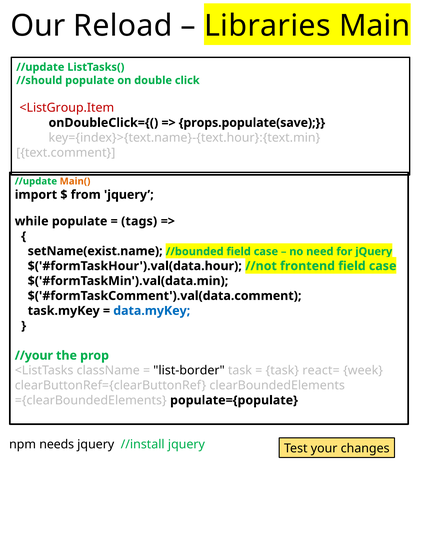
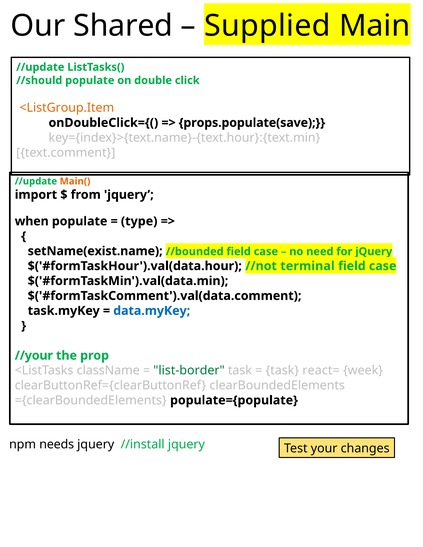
Reload: Reload -> Shared (123, 26)
Libraries: Libraries -> Supplied (267, 26)
<ListGroup.Item colour: red -> orange (67, 108)
while: while -> when (32, 221)
tags: tags -> type (139, 221)
frontend: frontend -> terminal (307, 266)
list-border colour: black -> green (189, 371)
